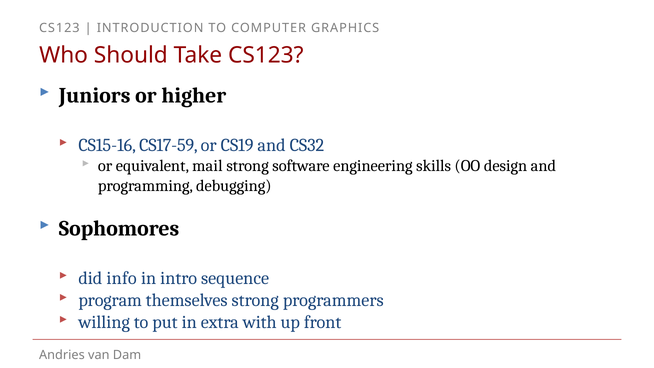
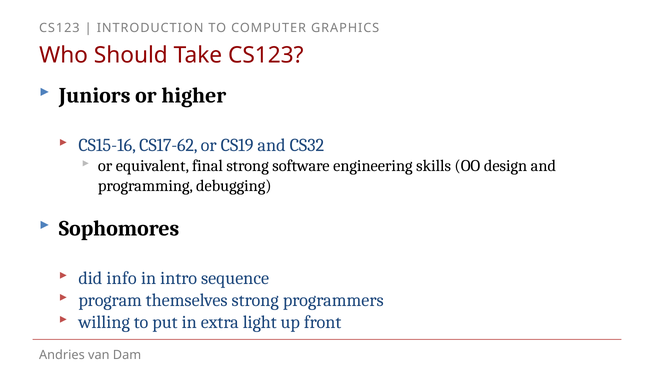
CS17-59: CS17-59 -> CS17-62 (168, 145)
mail: mail -> final (207, 166)
with: with -> light (260, 322)
